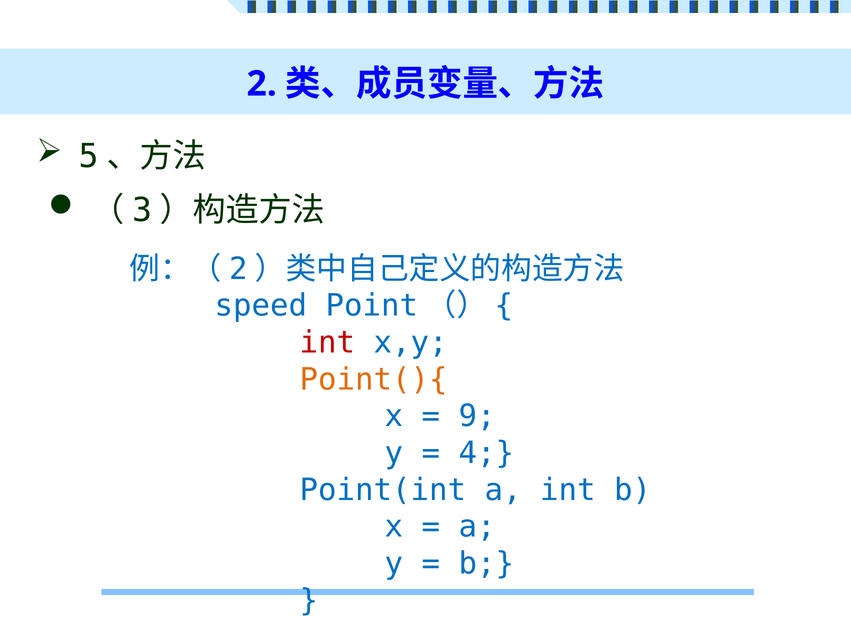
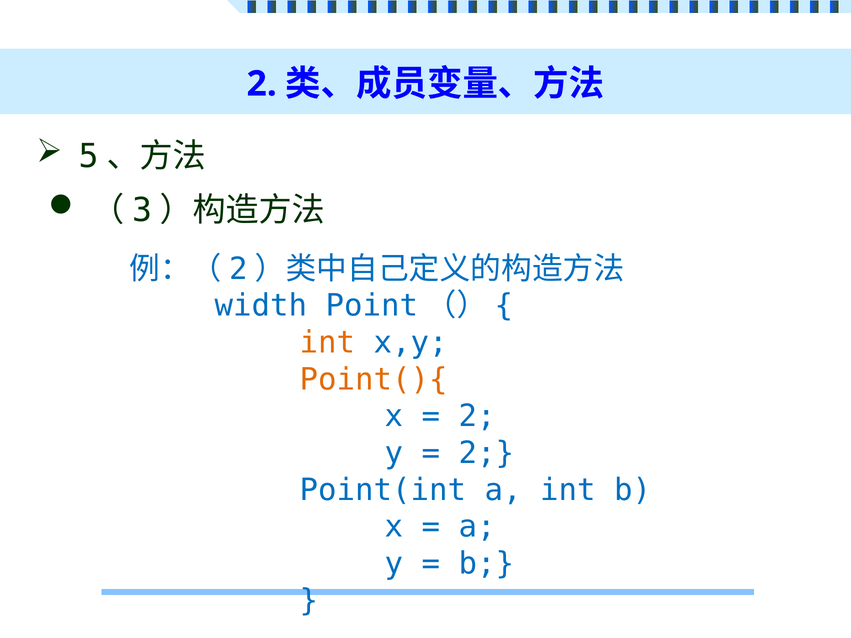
speed: speed -> width (261, 306)
int colour: red -> orange (327, 343)
9: 9 -> 2 (477, 416)
4: 4 -> 2 (487, 453)
